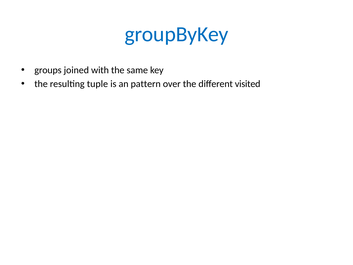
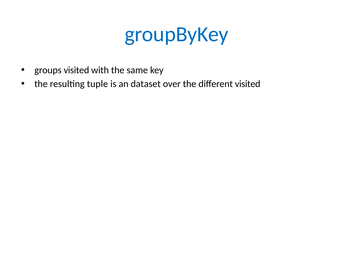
groups joined: joined -> visited (76, 70)
pattern: pattern -> dataset (146, 84)
